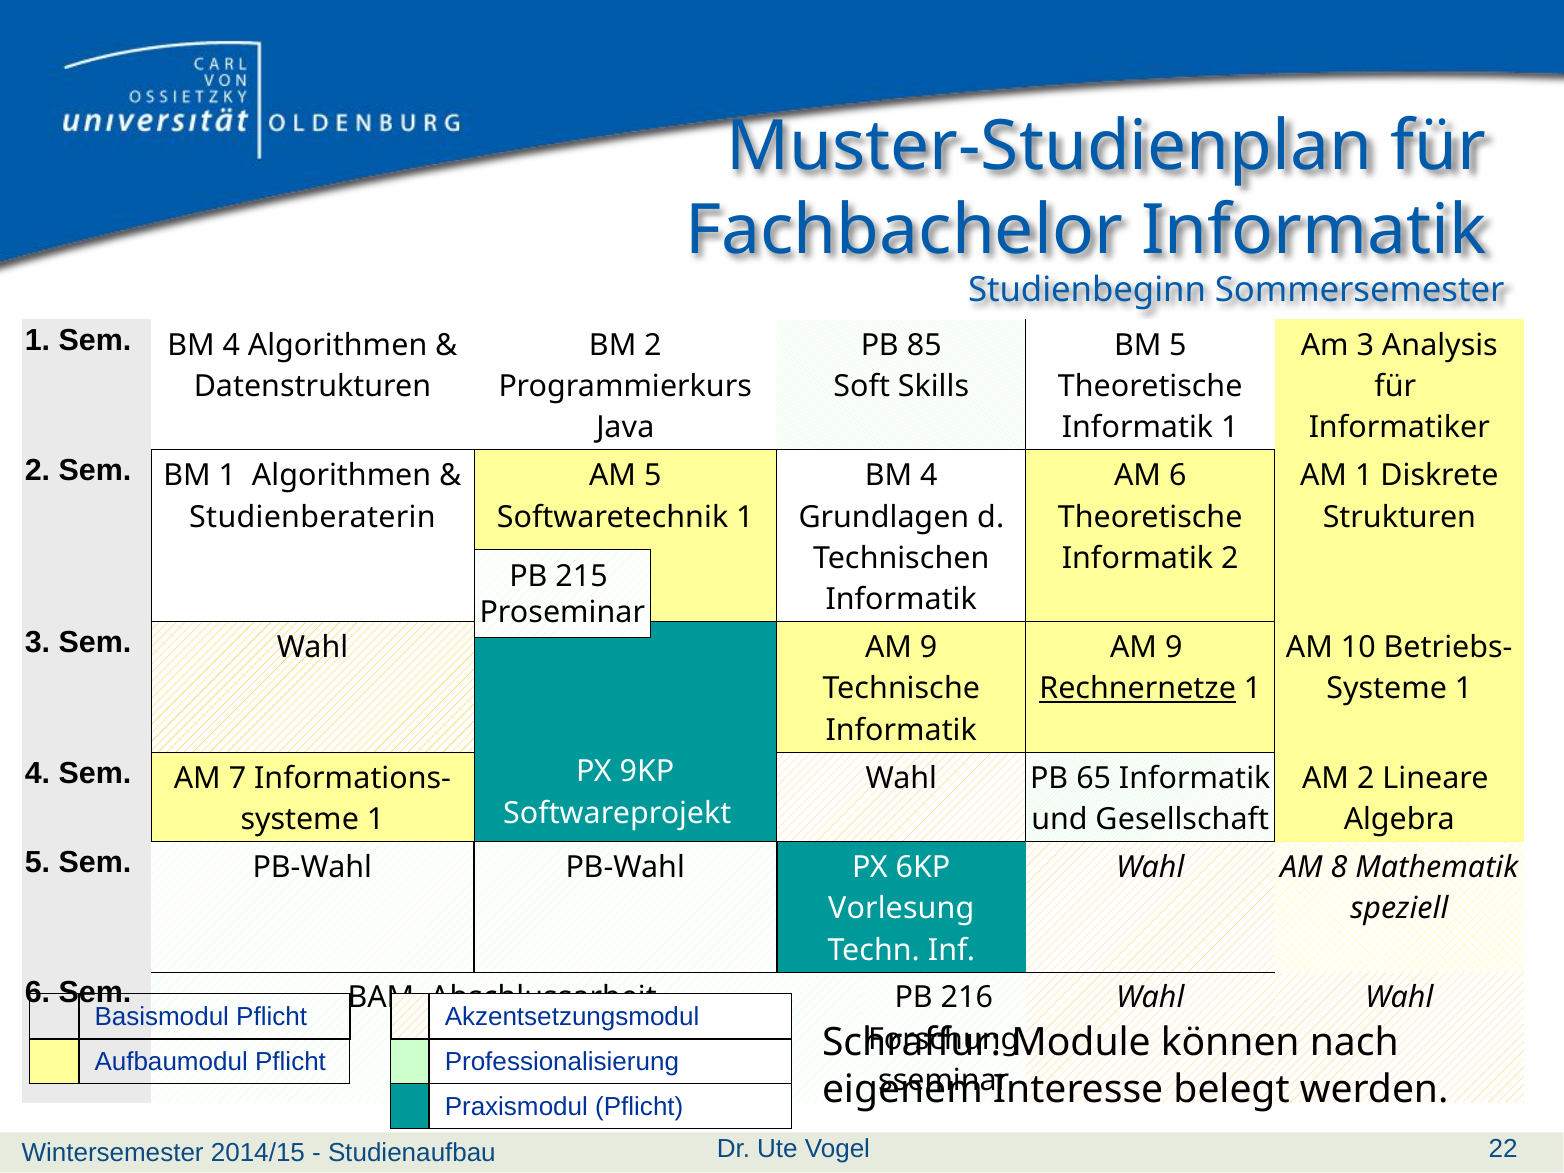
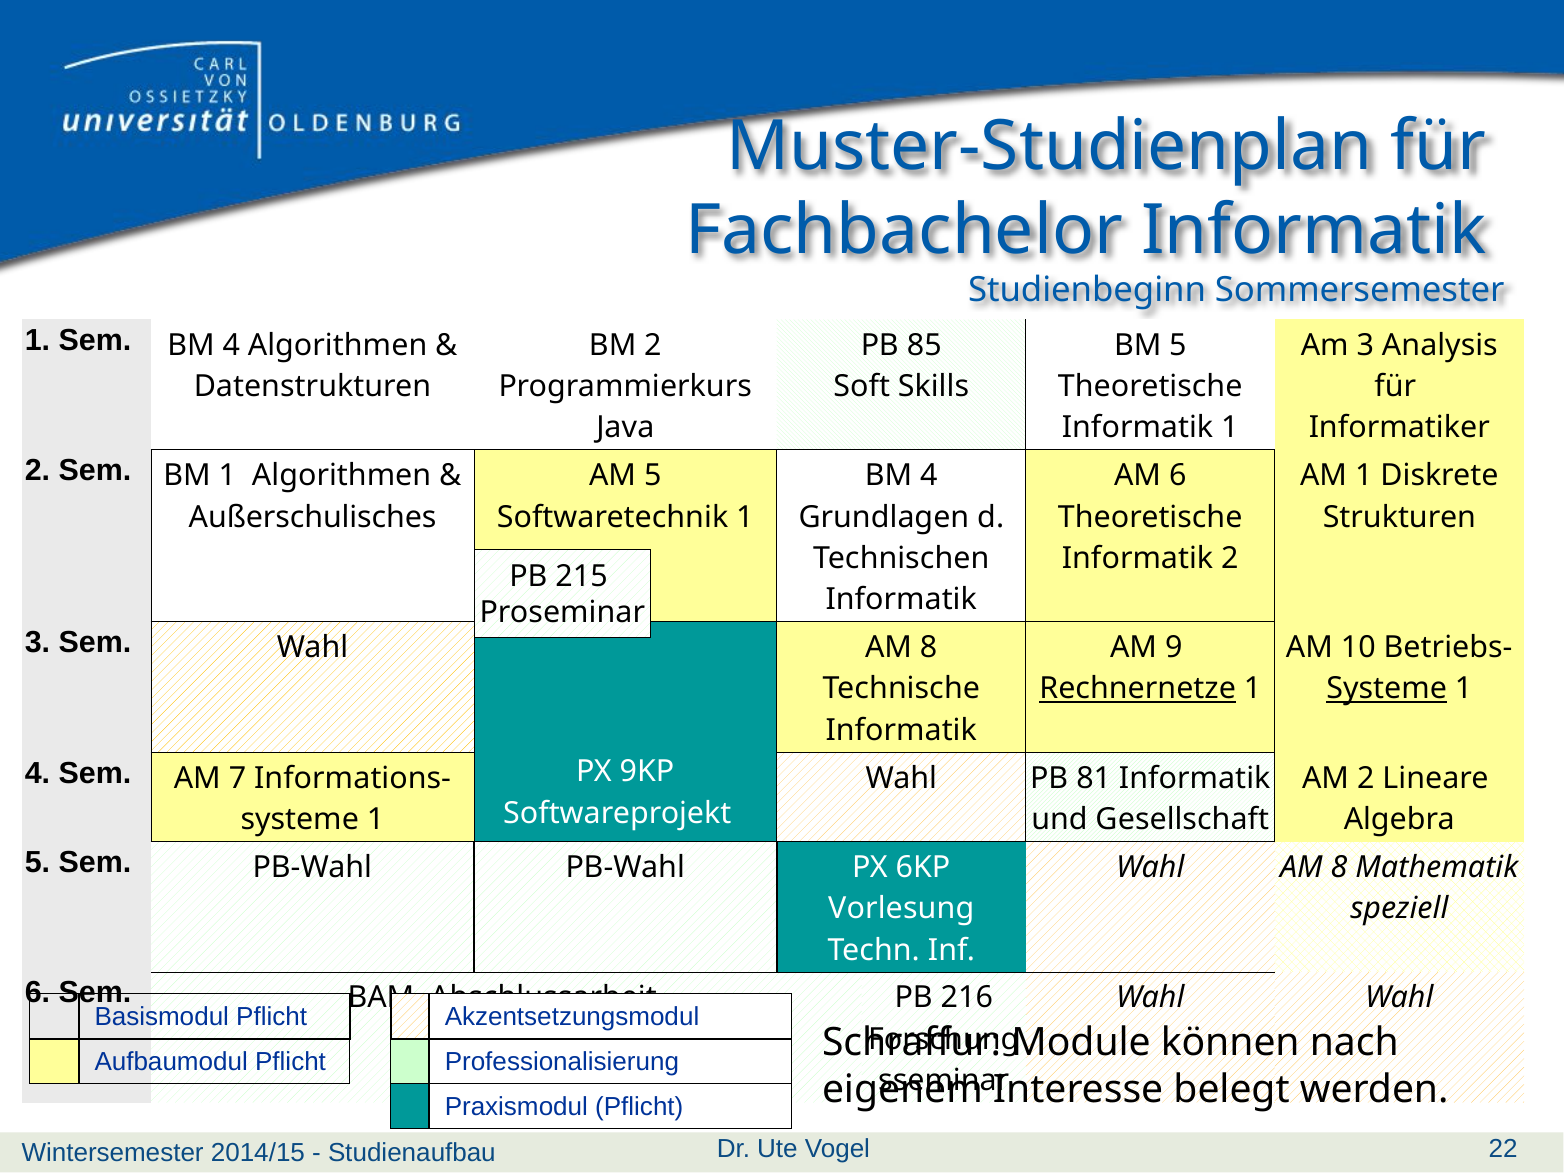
Studienberaterin: Studienberaterin -> Außerschulisches (313, 517)
9: 9 -> 8 (929, 648)
Systeme underline: none -> present (1387, 689)
65: 65 -> 81 (1094, 778)
